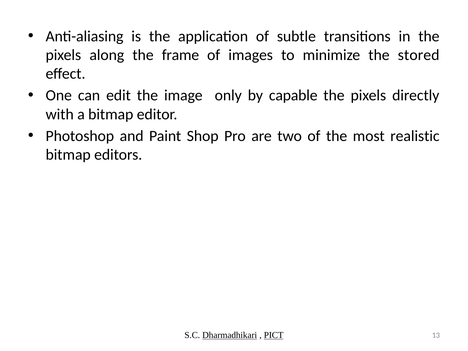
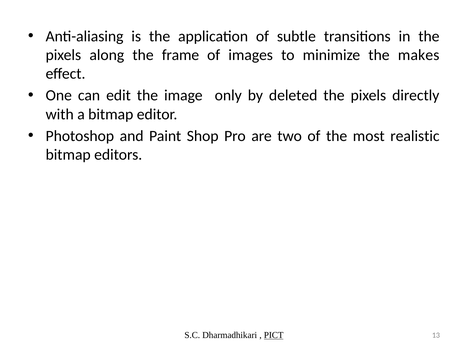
stored: stored -> makes (419, 55)
capable: capable -> deleted (293, 95)
Dharmadhikari underline: present -> none (230, 335)
